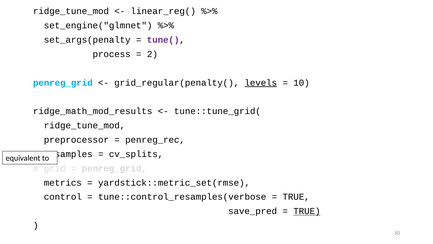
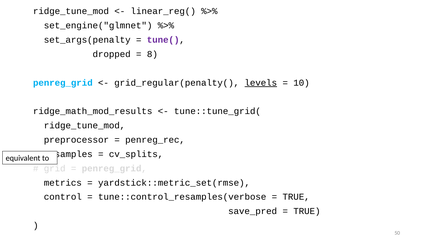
process: process -> dropped (112, 54)
2: 2 -> 8 (152, 54)
TRUE underline: present -> none (307, 211)
